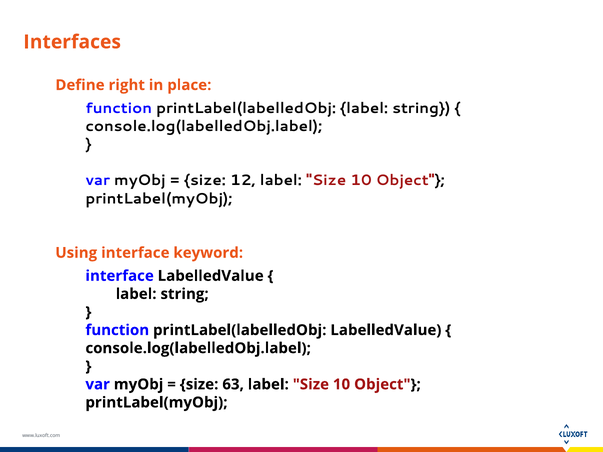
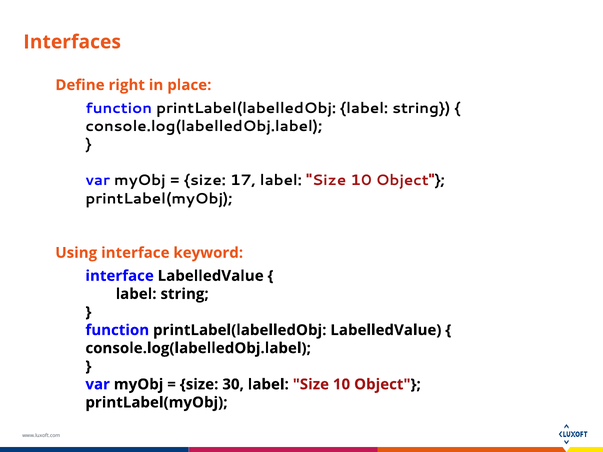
12: 12 -> 17 (243, 181)
63: 63 -> 30 (233, 385)
